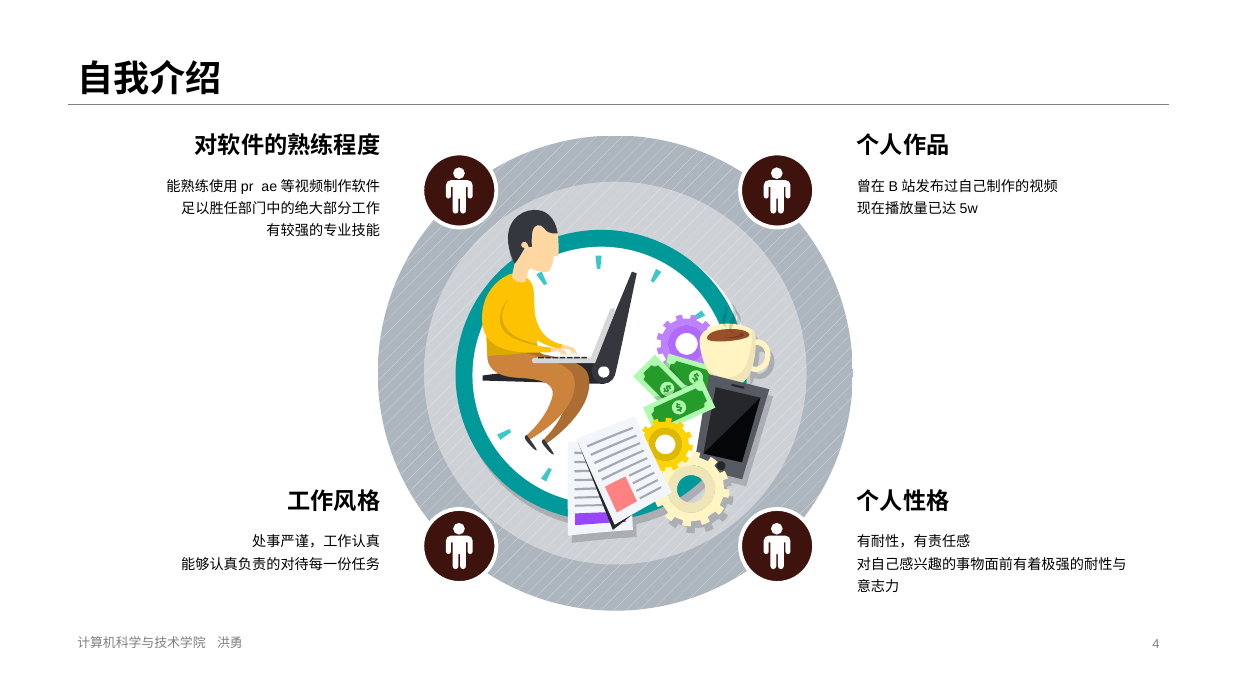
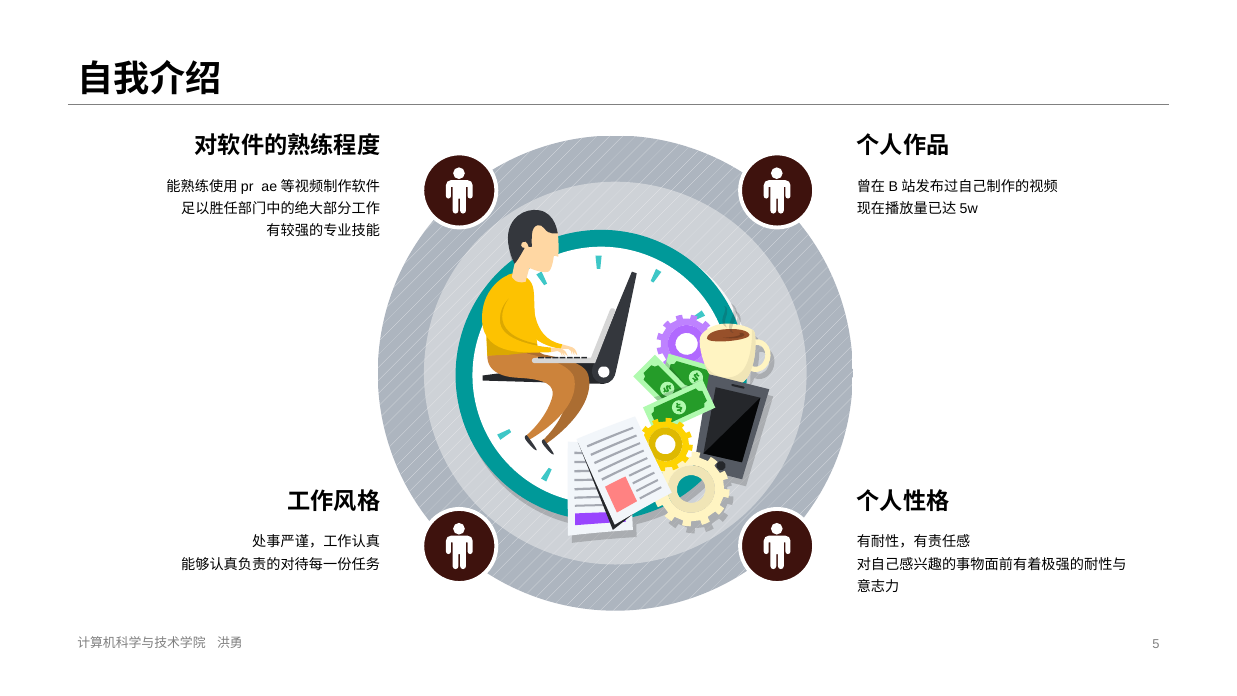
4: 4 -> 5 (1156, 645)
